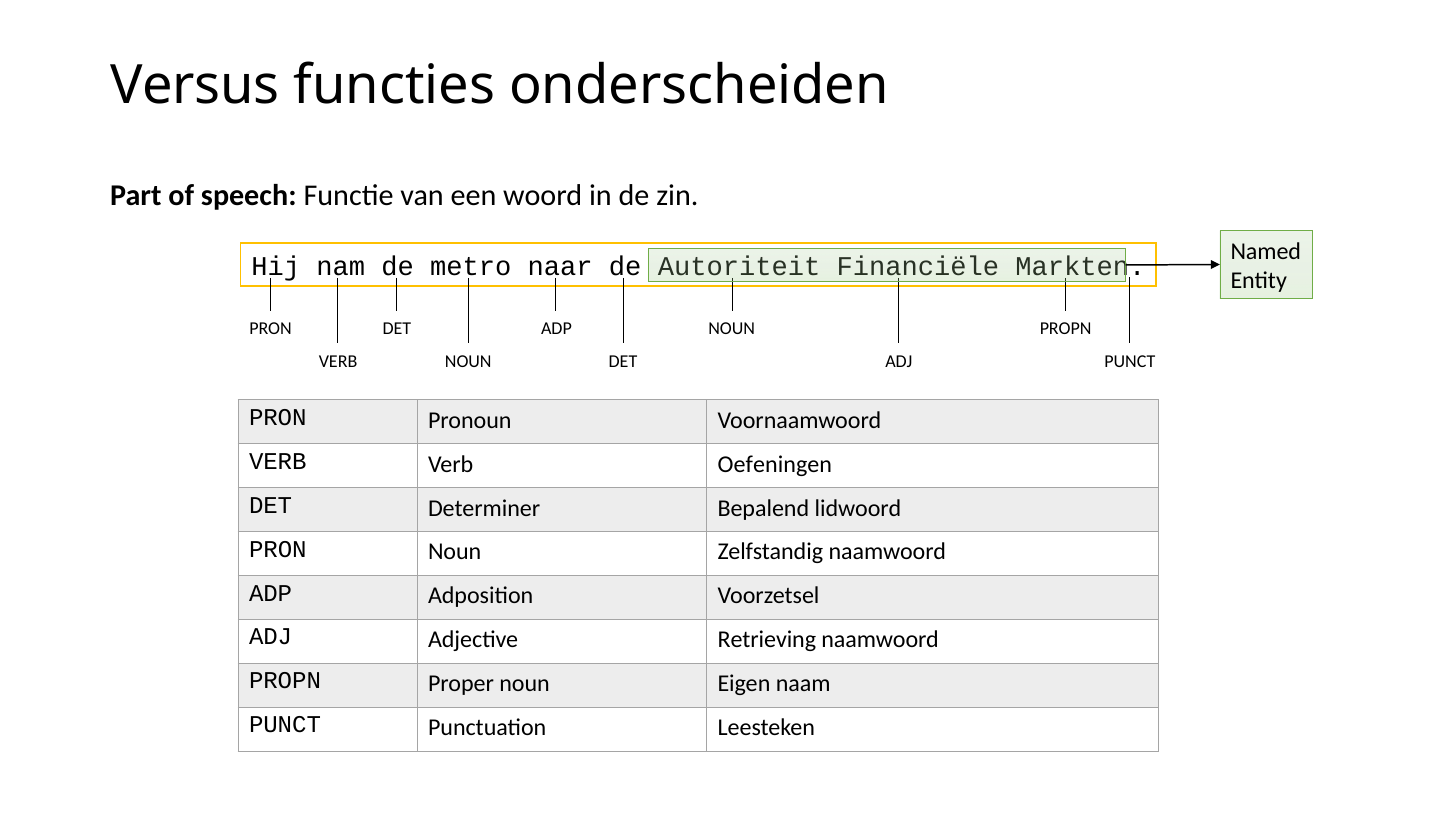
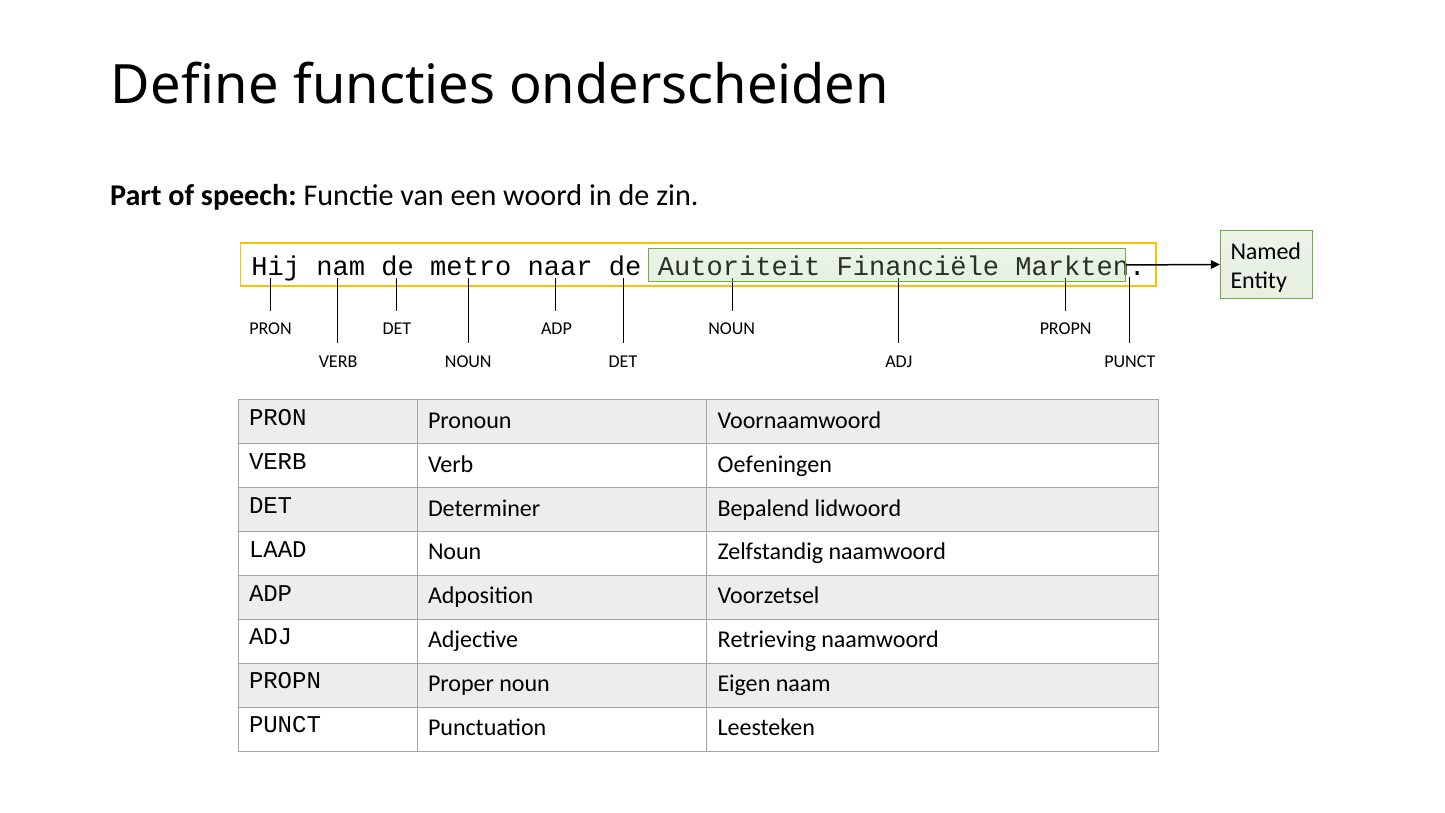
Versus: Versus -> Define (195, 85)
PRON: PRON -> LAAD (278, 549)
